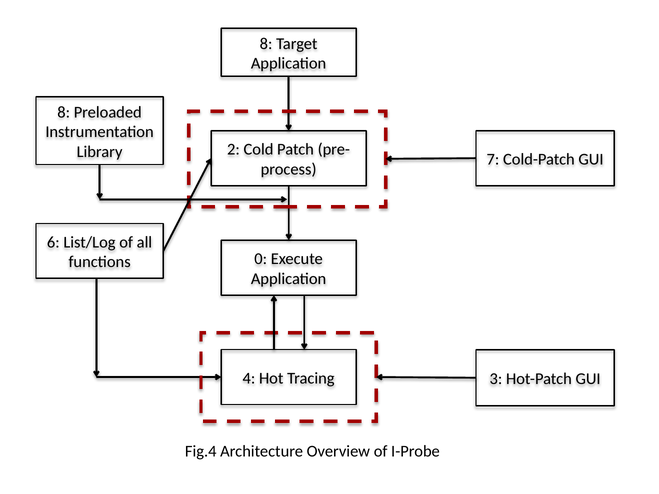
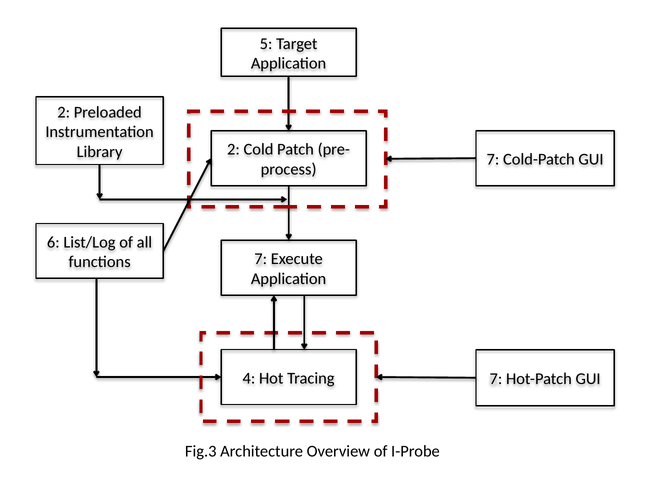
8: 8 -> 5 (266, 44)
8: 8 -> 2 (64, 112)
0: 0 -> 7 (261, 259)
3: 3 -> 7 (496, 379)
Fig.4: Fig.4 -> Fig.3 (201, 452)
